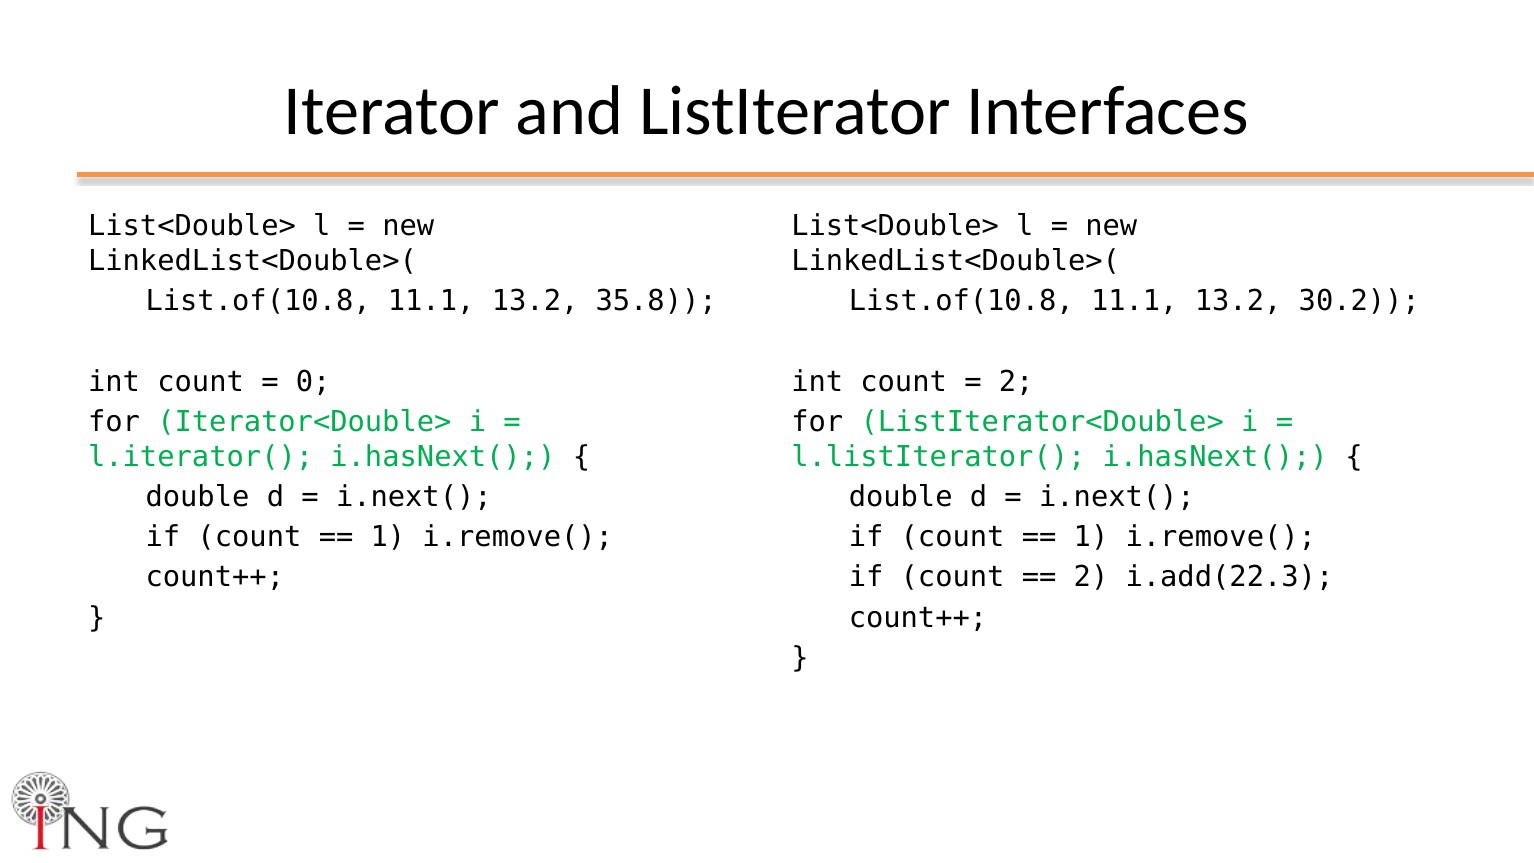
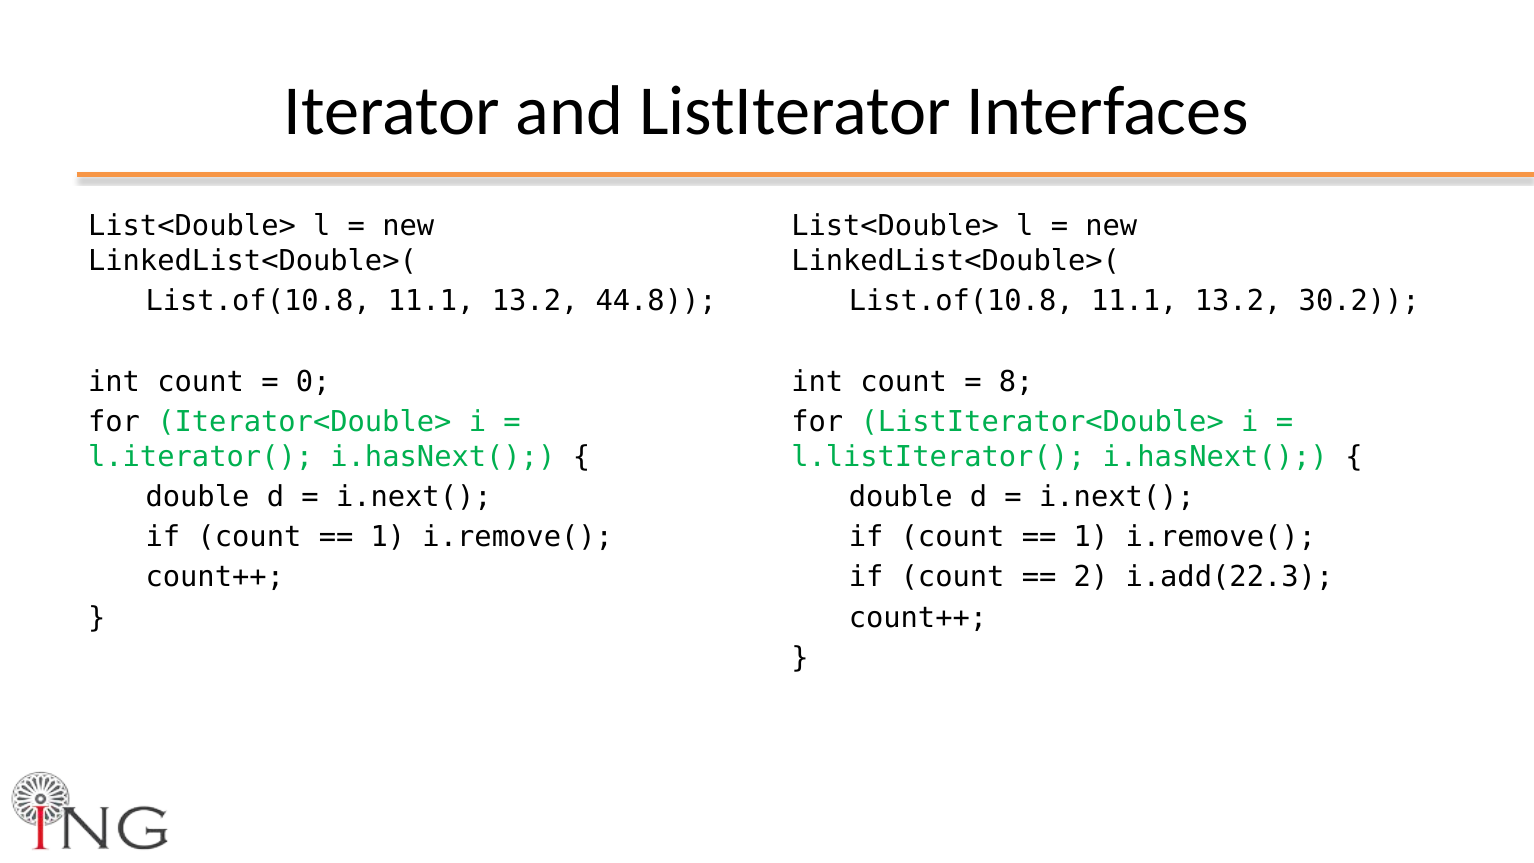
35.8: 35.8 -> 44.8 (656, 301)
2: 2 -> 8 (1016, 382)
